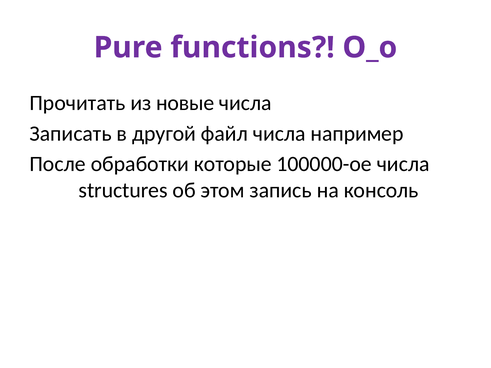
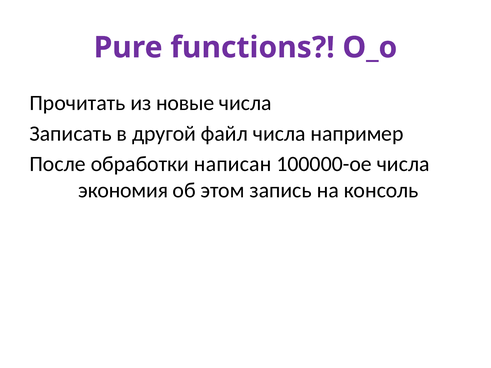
которые: которые -> написан (233, 164)
structures: structures -> экономия (123, 190)
